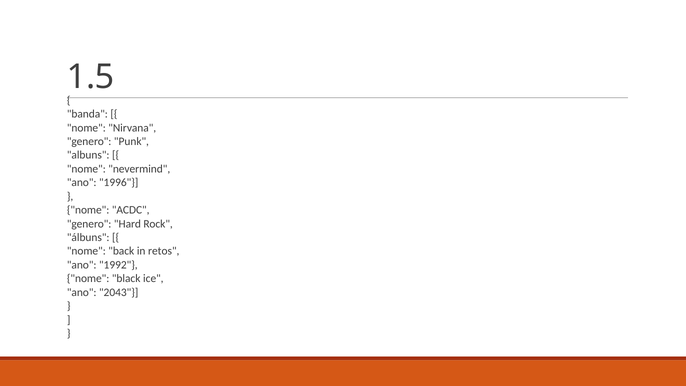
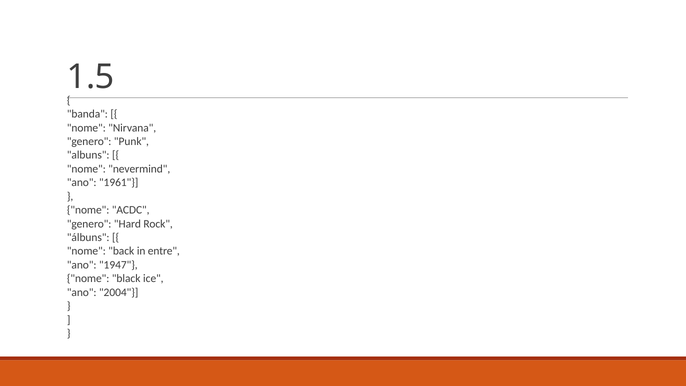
1996: 1996 -> 1961 (119, 183)
retos: retos -> entre (164, 251)
1992: 1992 -> 1947 (118, 265)
2043: 2043 -> 2004 (119, 292)
